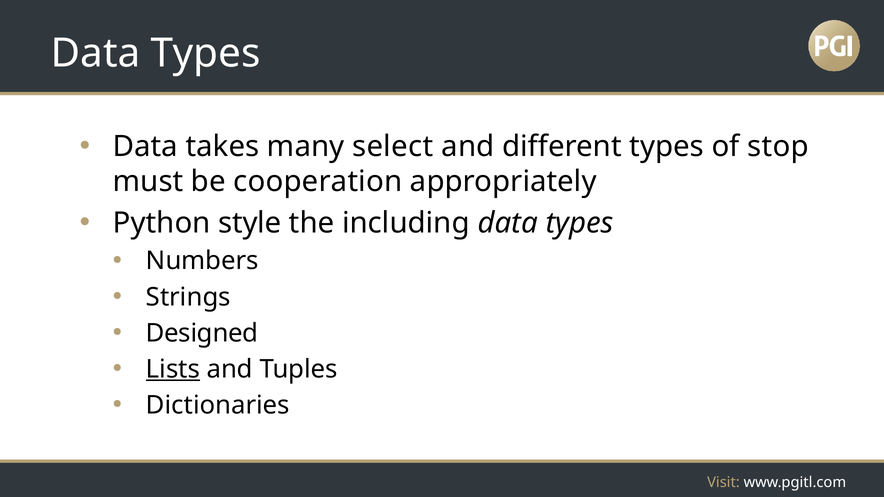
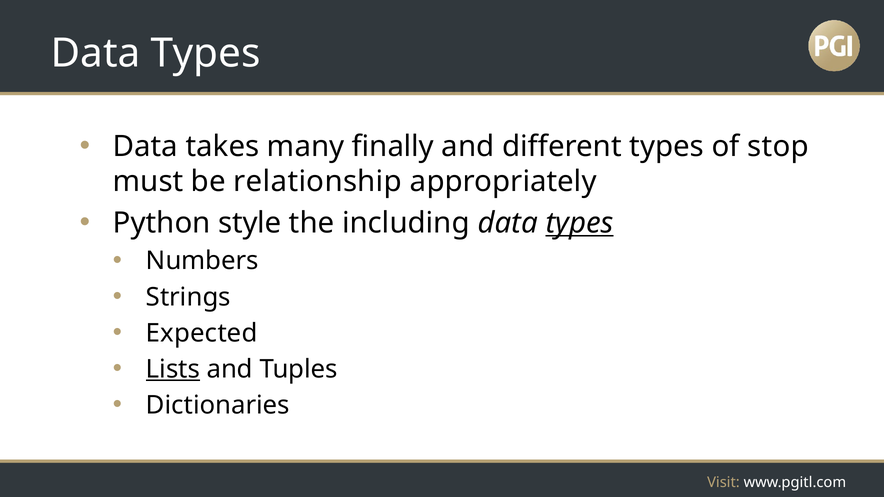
select: select -> finally (393, 146)
cooperation: cooperation -> relationship (318, 182)
types underline: none -> present (580, 223)
Designed: Designed -> Expected (202, 333)
